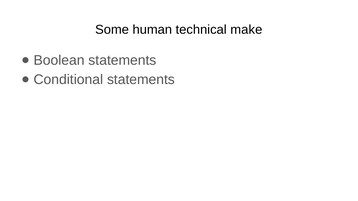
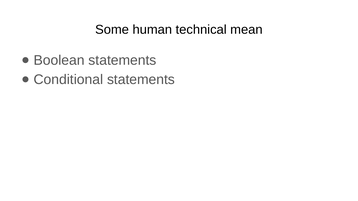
make: make -> mean (246, 30)
